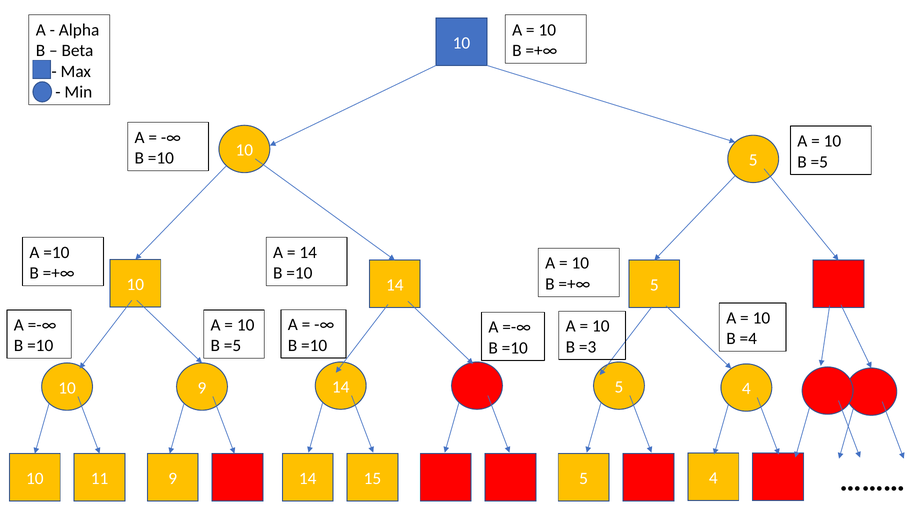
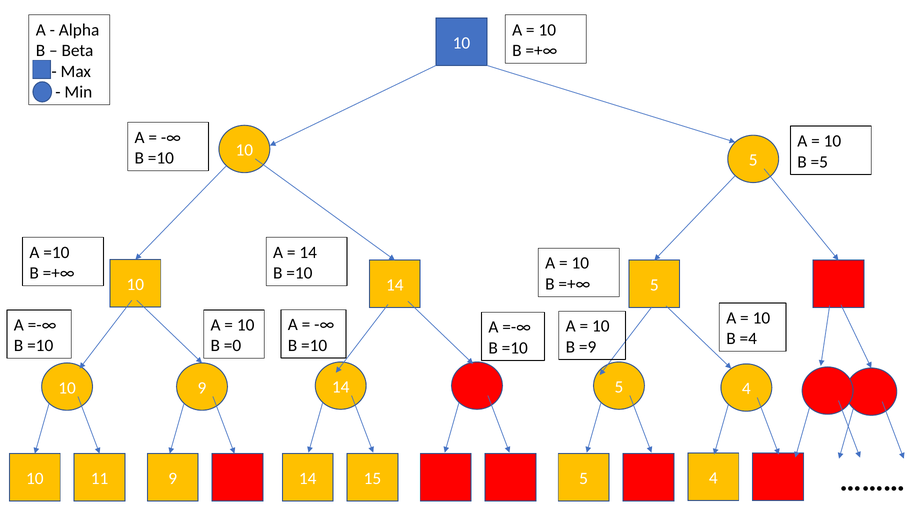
=5: =5 -> =0 (232, 346)
=3: =3 -> =9 (588, 347)
